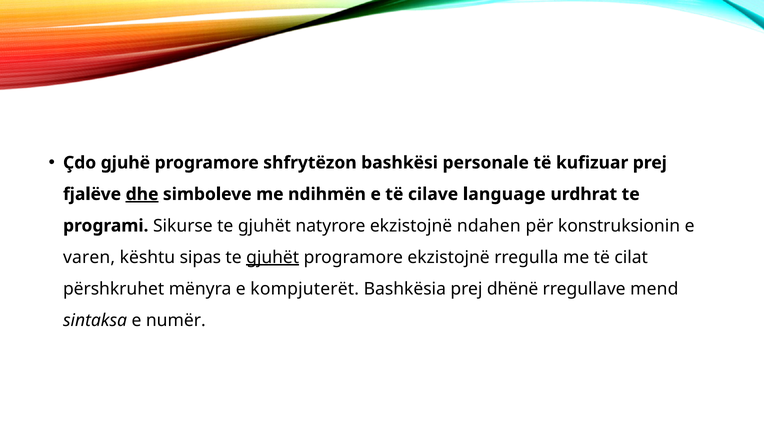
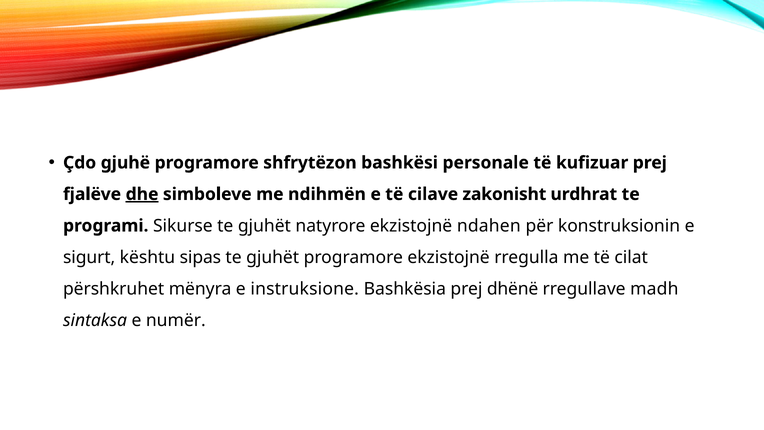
language: language -> zakonisht (504, 194)
varen: varen -> sigurt (89, 257)
gjuhët underline: present -> none (273, 257)
kompjuterët: kompjuterët -> instruksione (305, 289)
mend: mend -> madh (654, 289)
